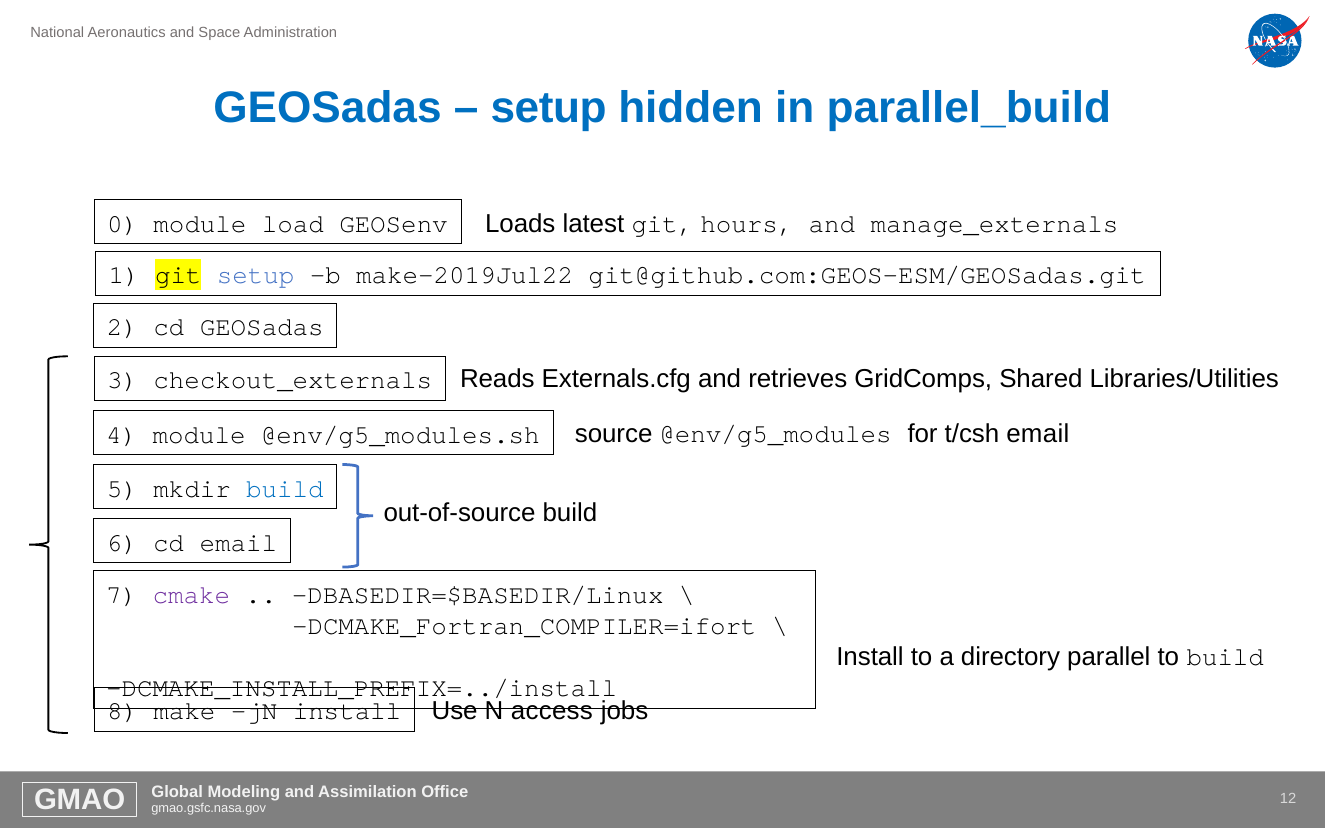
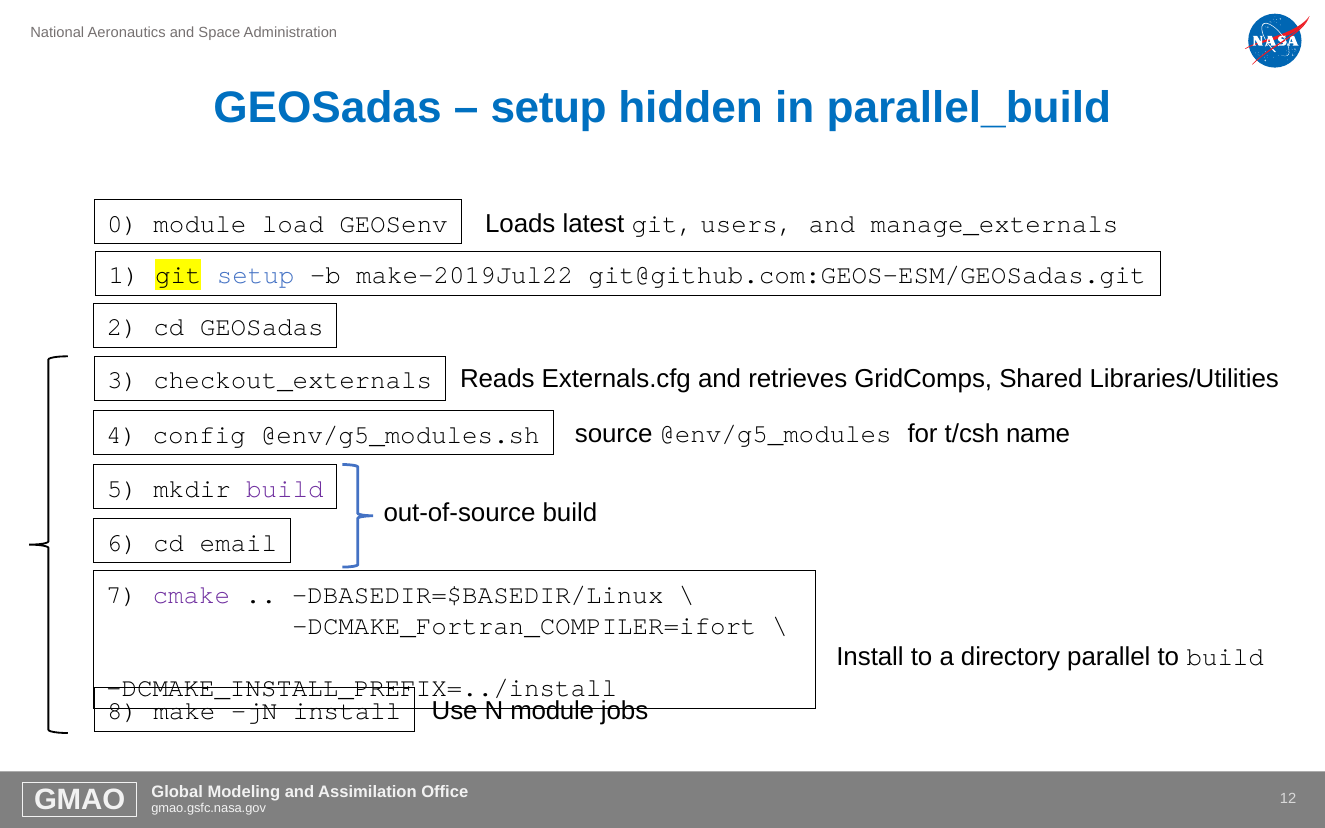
hours: hours -> users (747, 224)
t/csh email: email -> name (1038, 434)
4 module: module -> config (199, 435)
build colour: blue -> purple (285, 489)
N access: access -> module (552, 711)
